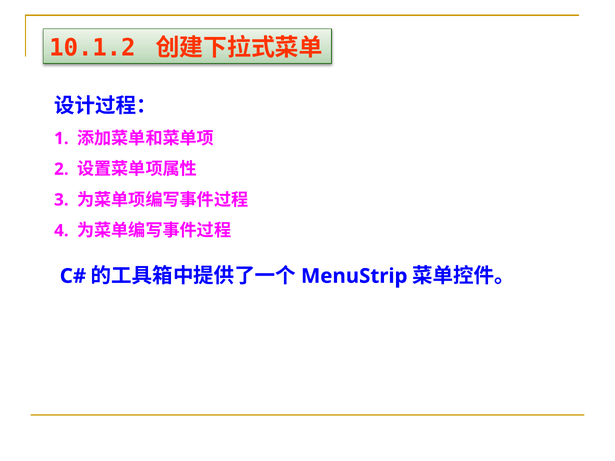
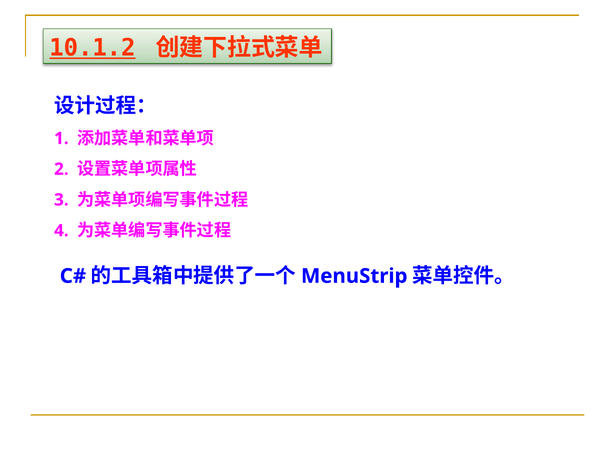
10.1.2 underline: none -> present (92, 48)
